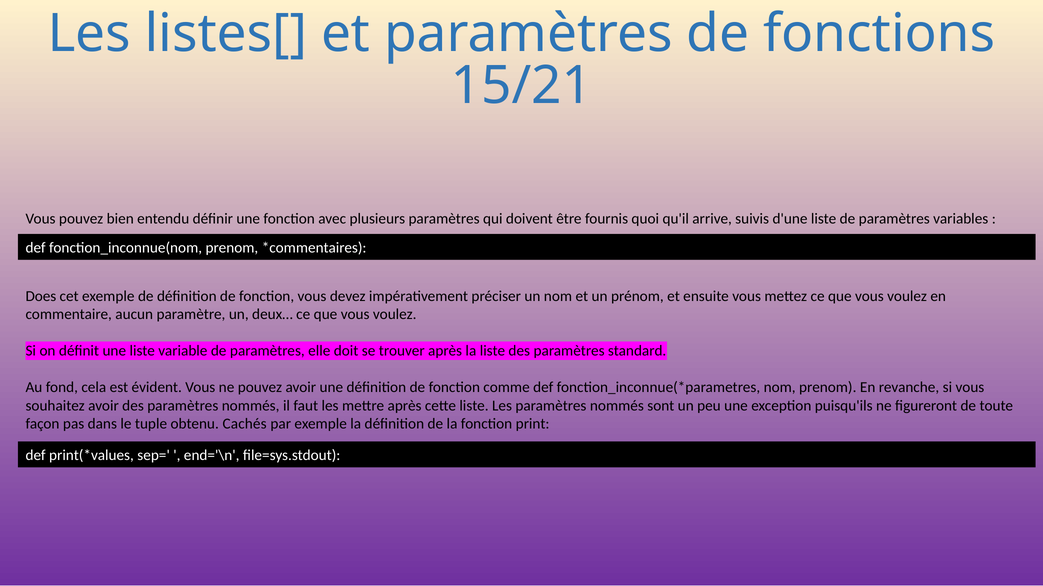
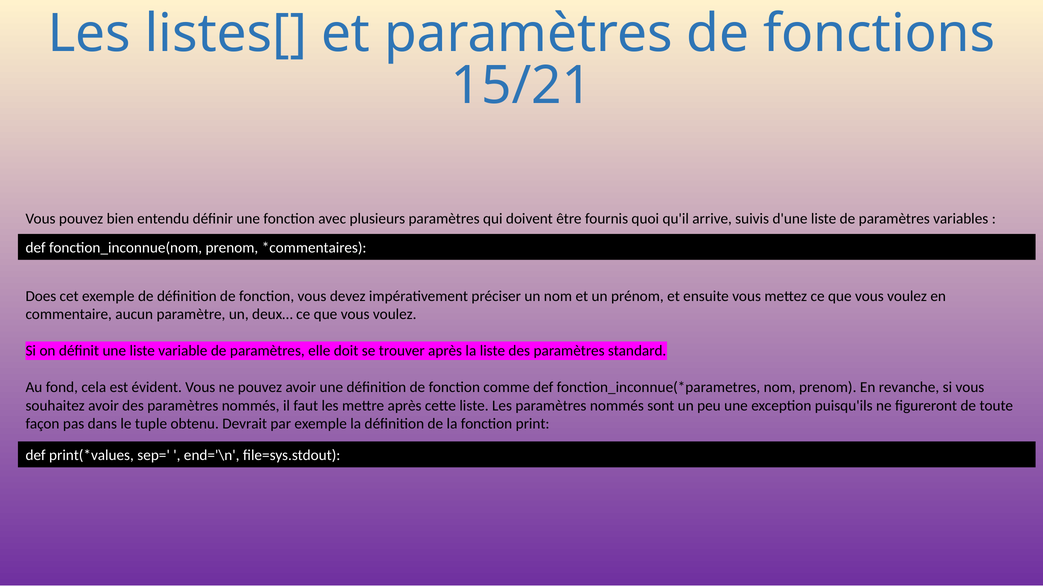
Cachés: Cachés -> Devrait (245, 424)
